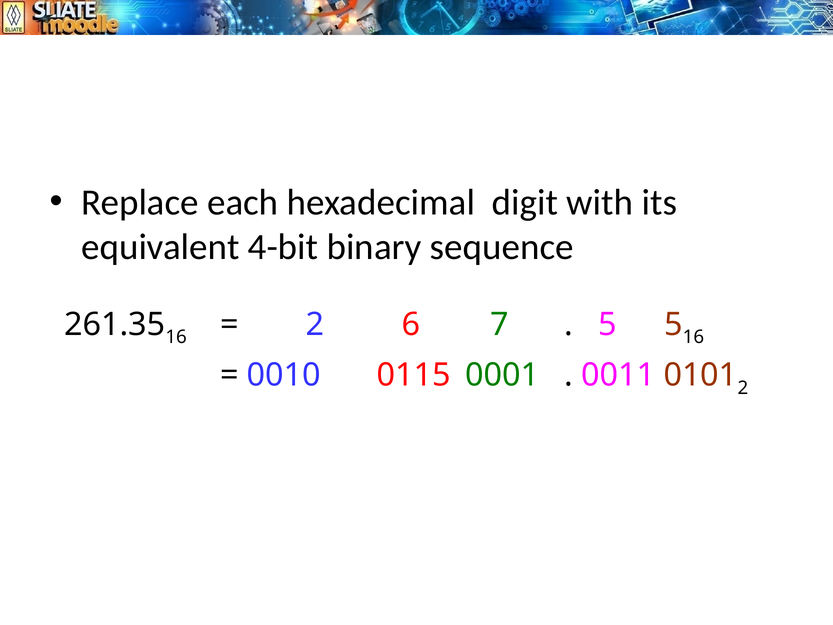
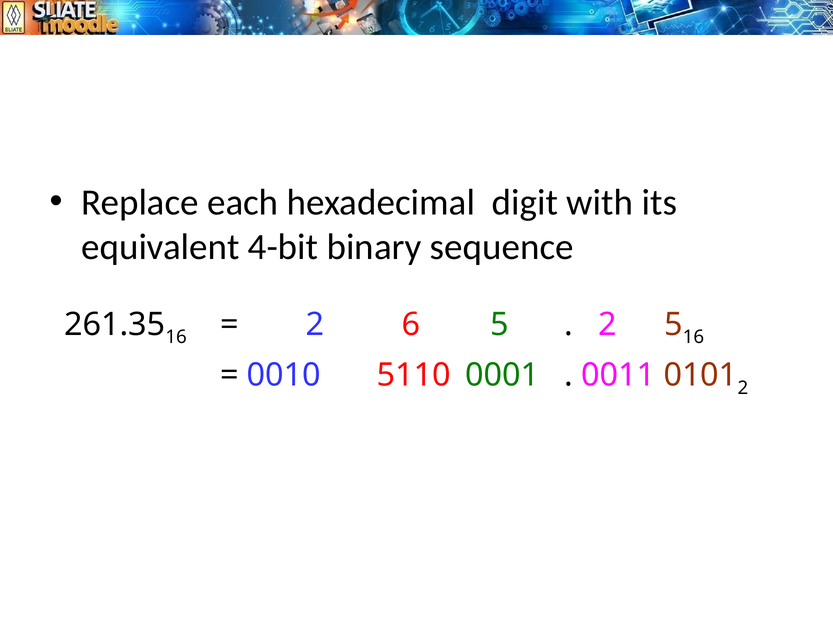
6 7: 7 -> 5 (500, 324)
5: 5 -> 2 (607, 324)
0115: 0115 -> 5110 (414, 375)
